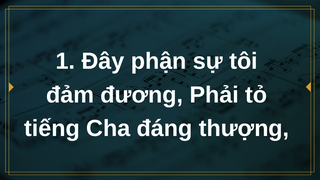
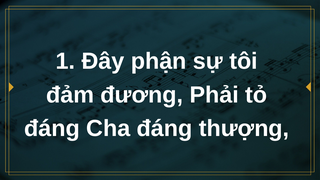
tiếng: tiếng -> đáng (52, 128)
